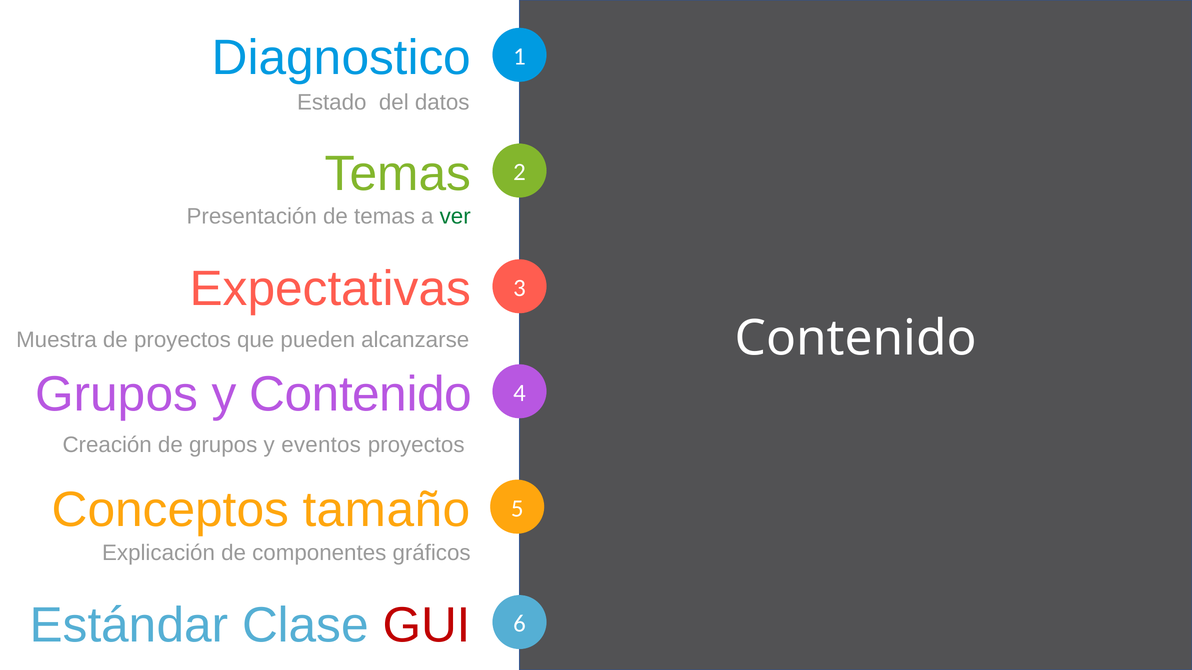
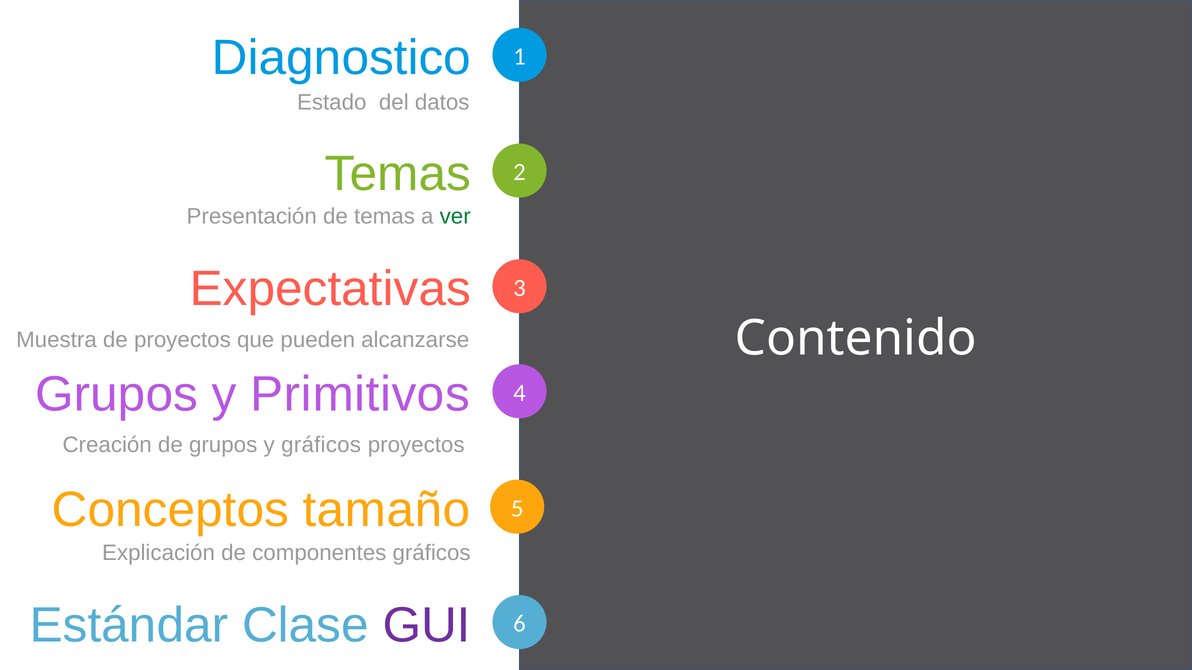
y Contenido: Contenido -> Primitivos (360, 395)
y eventos: eventos -> gráficos (321, 445)
GUI colour: red -> purple (427, 626)
